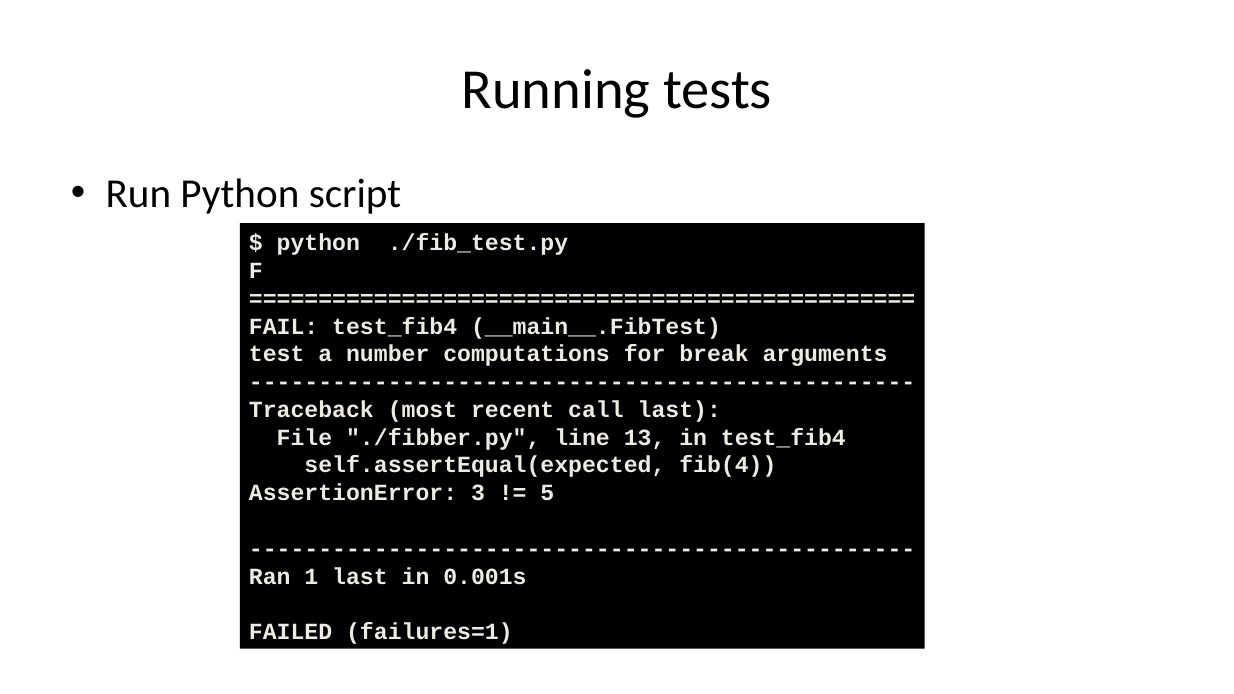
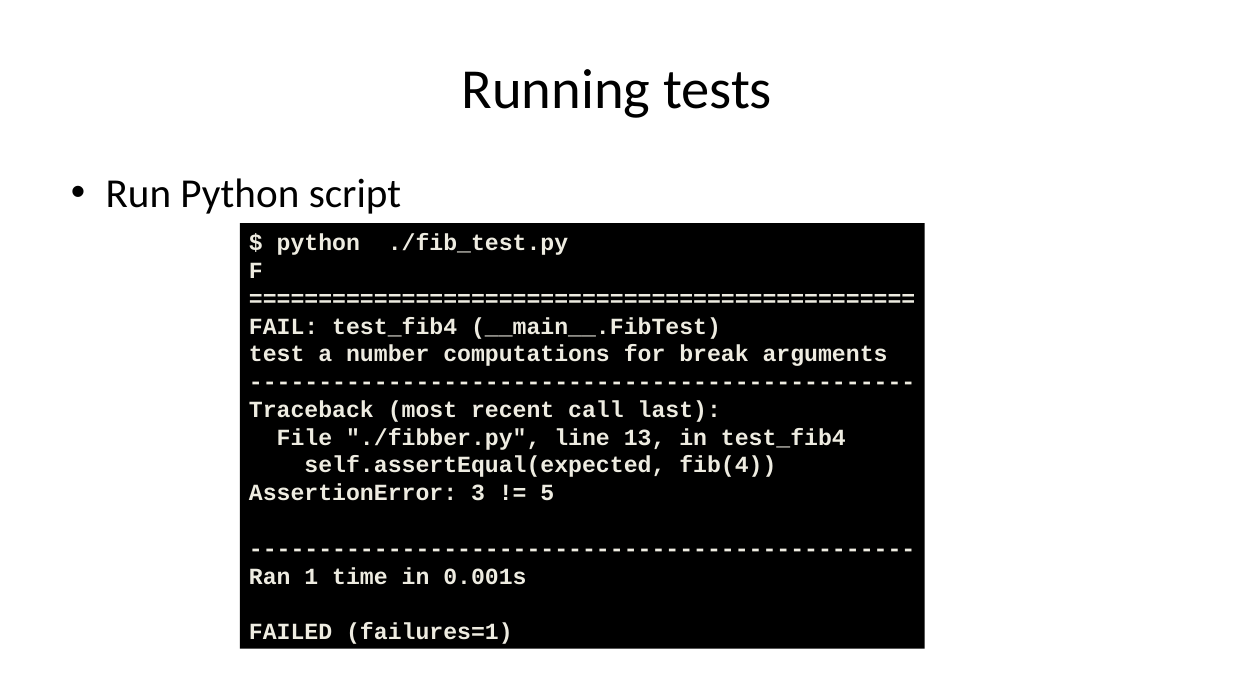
1 last: last -> time (360, 576)
